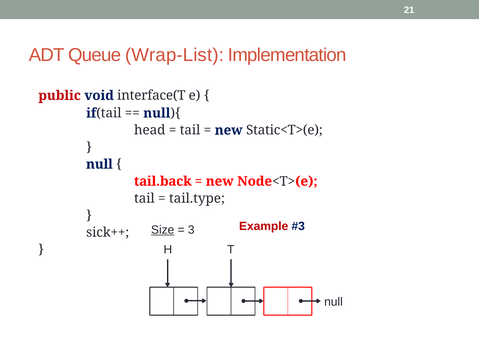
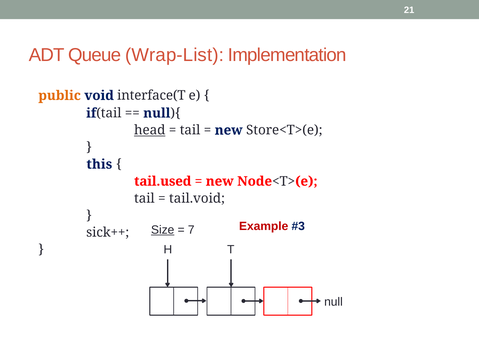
public colour: red -> orange (60, 96)
head underline: none -> present (150, 130)
Static<T>(e: Static<T>(e -> Store<T>(e (284, 130)
null: null -> this (99, 164)
tail.back: tail.back -> tail.used (163, 181)
tail.type: tail.type -> tail.void (197, 198)
3: 3 -> 7 (191, 230)
